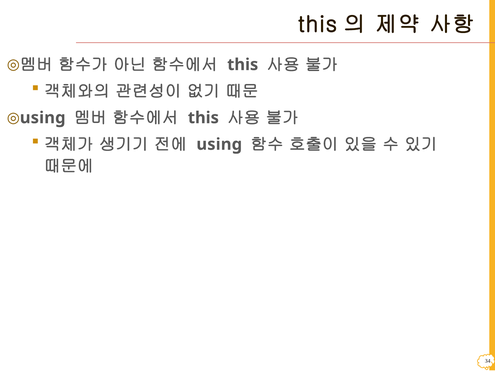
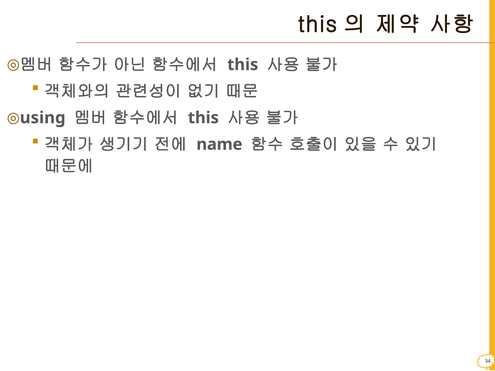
using: using -> name (219, 144)
